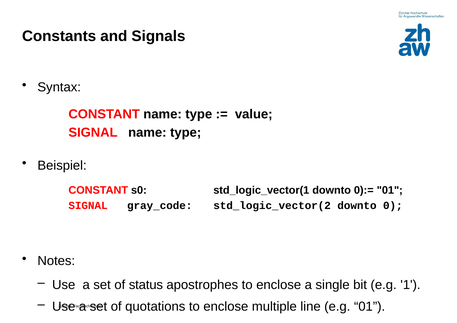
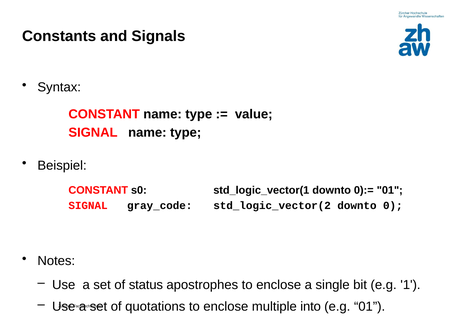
line: line -> into (311, 307)
